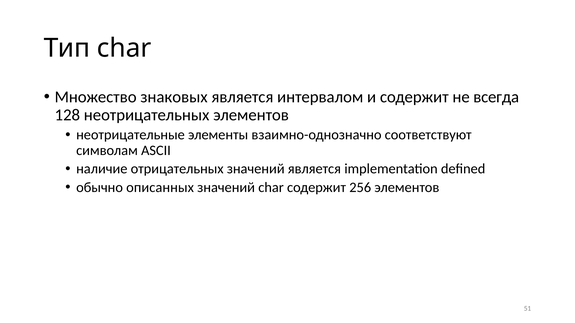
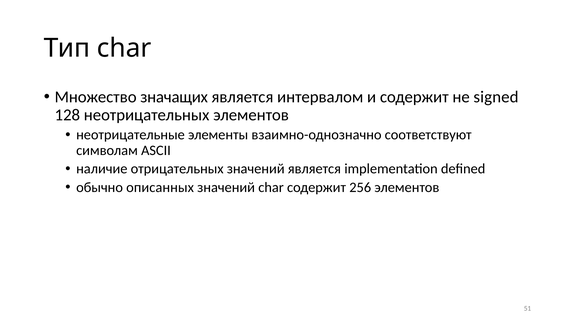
знаковых: знаковых -> значащих (174, 97)
всегда: всегда -> signed (496, 97)
